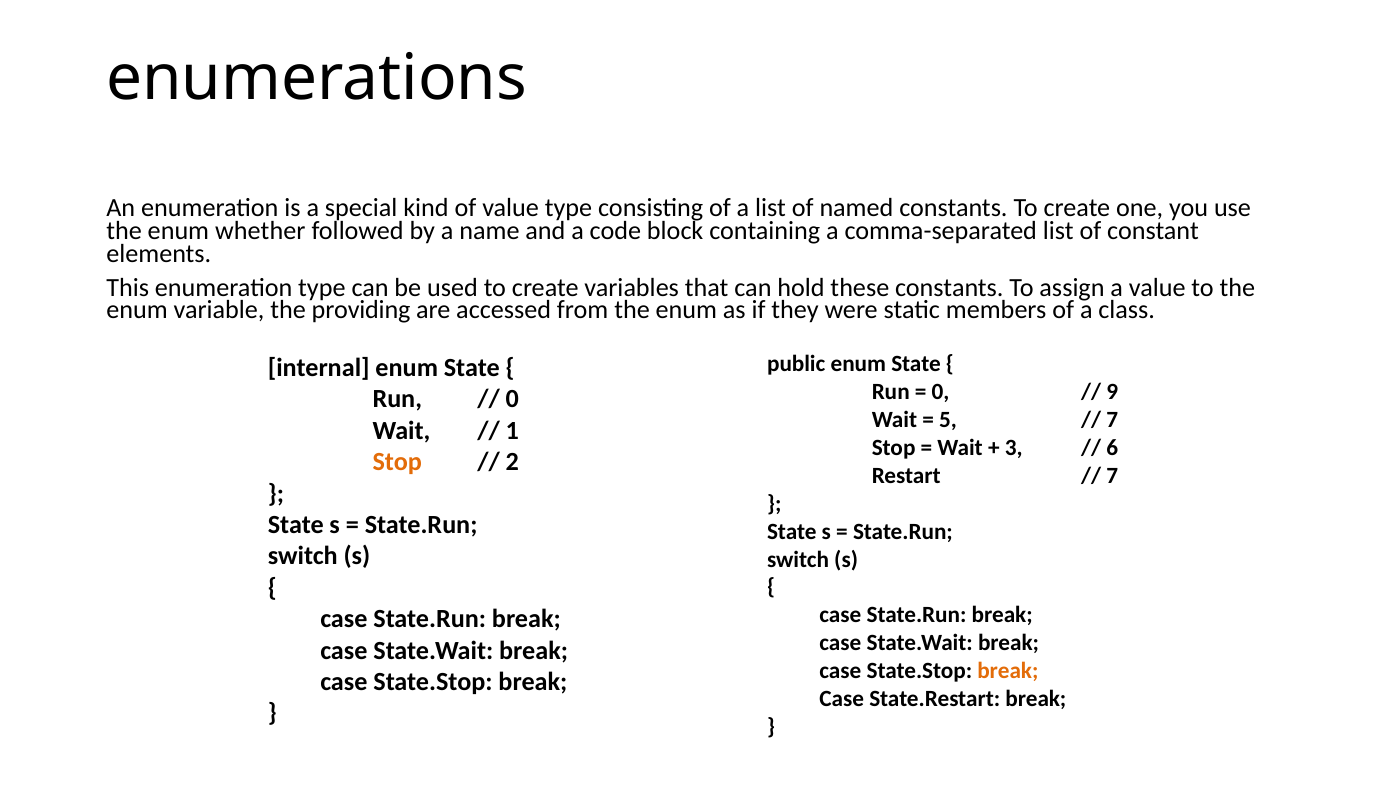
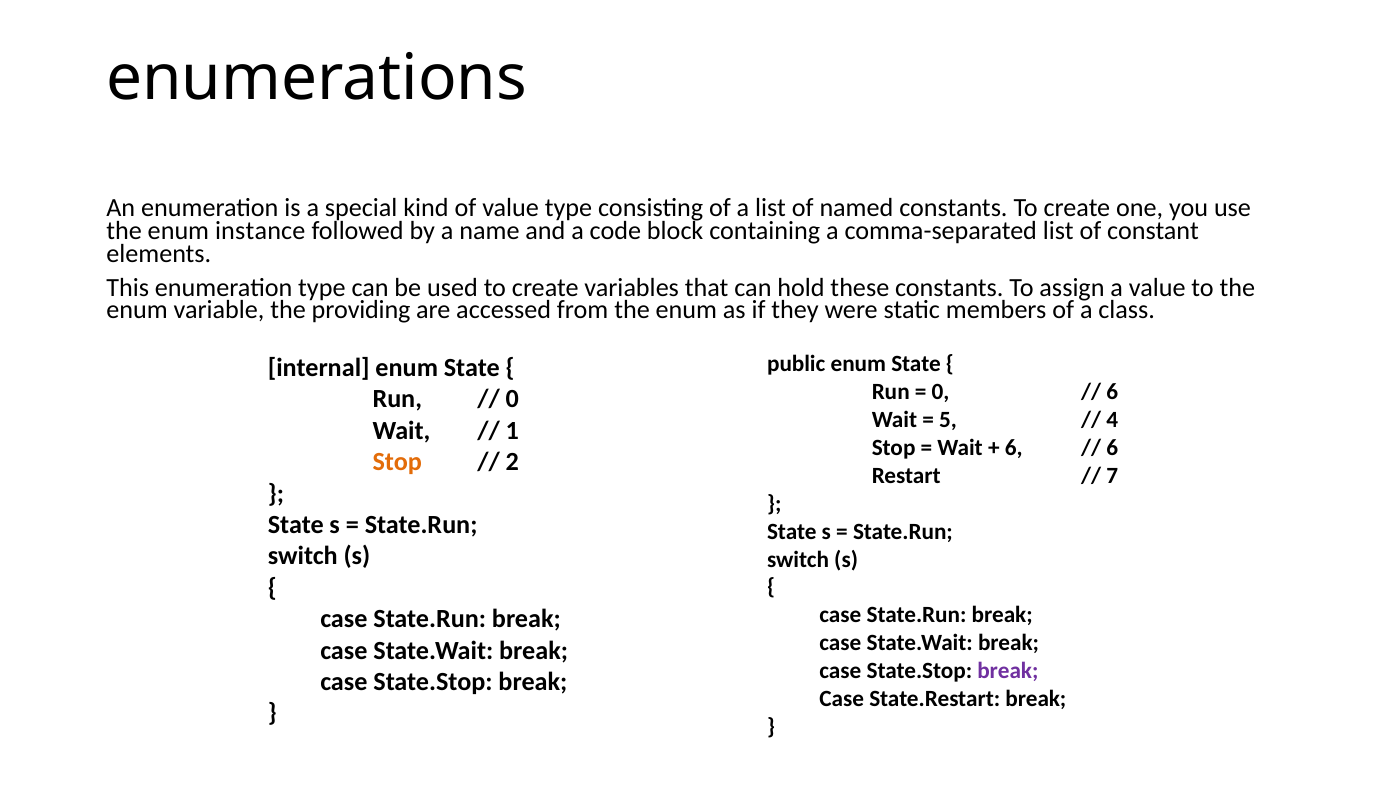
whether: whether -> instance (260, 231)
9: 9 -> 6 (1112, 392)
7: 7 -> 4 (1112, 420)
3: 3 -> 6 (1014, 448)
break colour: orange -> purple (1008, 671)
